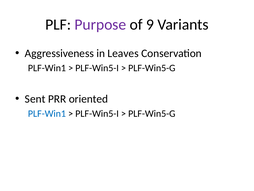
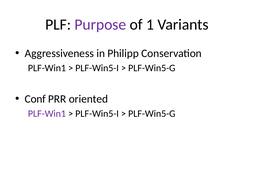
9: 9 -> 1 (150, 25)
Leaves: Leaves -> Philipp (123, 53)
Sent: Sent -> Conf (35, 99)
PLF-Win1 colour: blue -> purple (47, 113)
